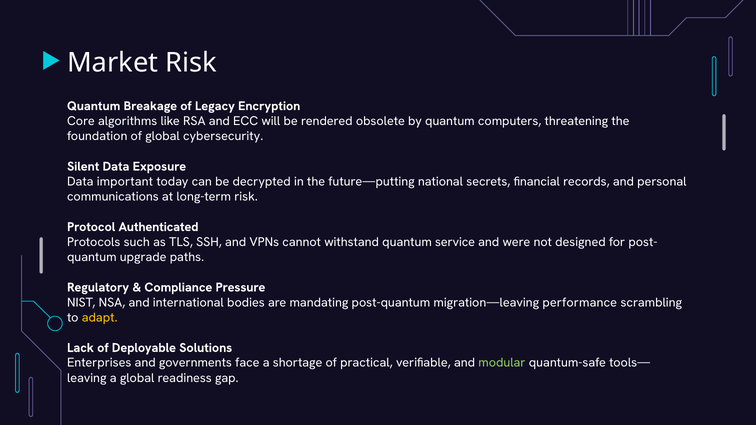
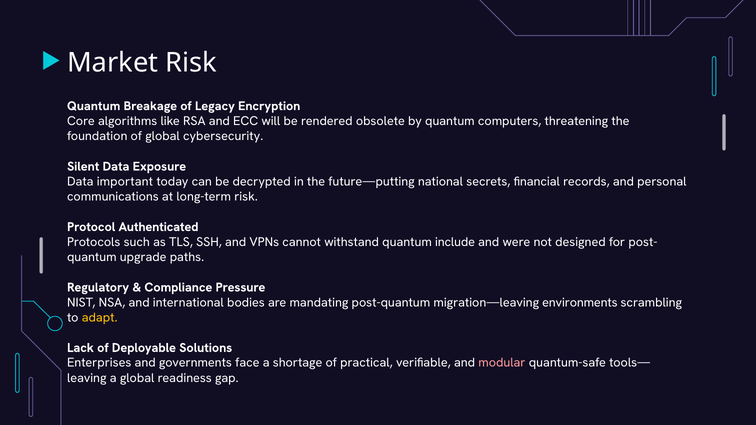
service: service -> include (455, 242)
performance: performance -> environments (580, 303)
modular colour: light green -> pink (502, 363)
